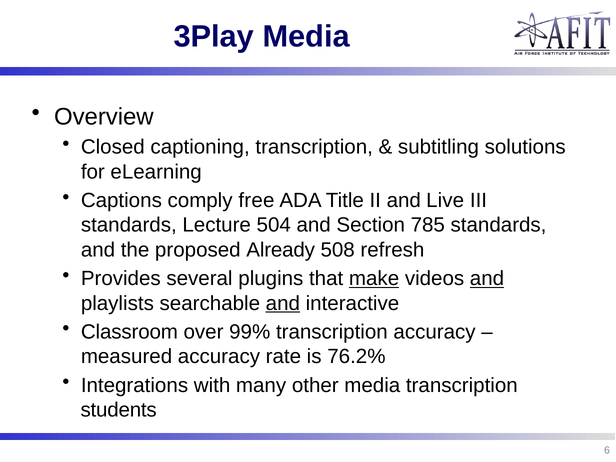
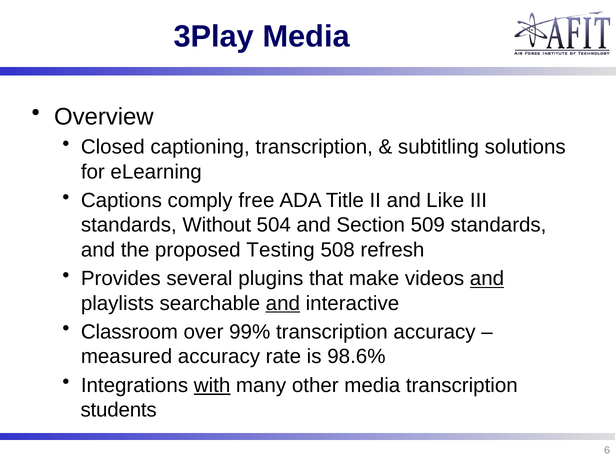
Live: Live -> Like (445, 201)
Lecture: Lecture -> Without (217, 225)
785: 785 -> 509 (428, 225)
Already: Already -> Testing (281, 250)
make underline: present -> none (374, 279)
76.2%: 76.2% -> 98.6% (356, 357)
with underline: none -> present (212, 385)
